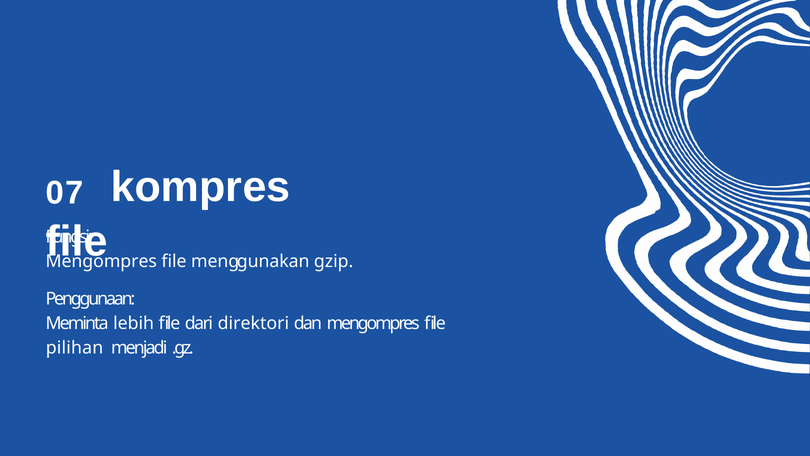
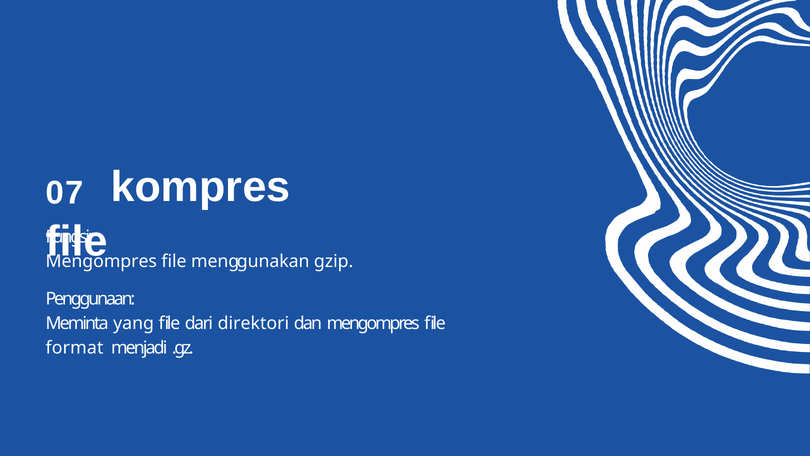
lebih: lebih -> yang (134, 323)
pilihan: pilihan -> format (75, 348)
